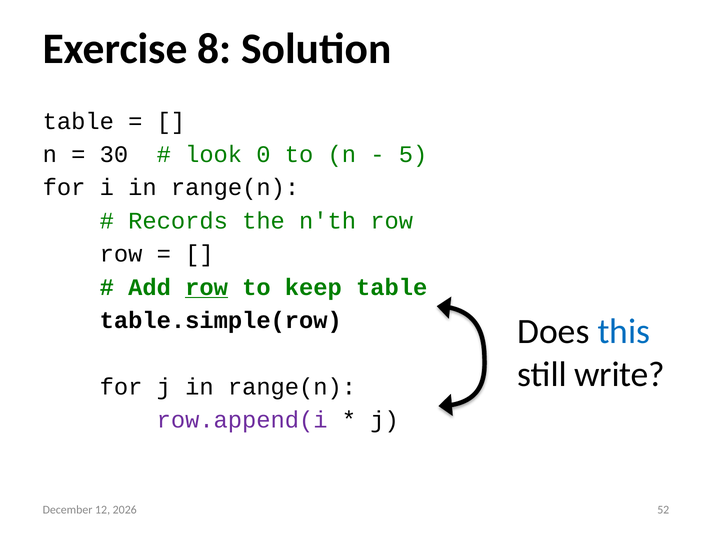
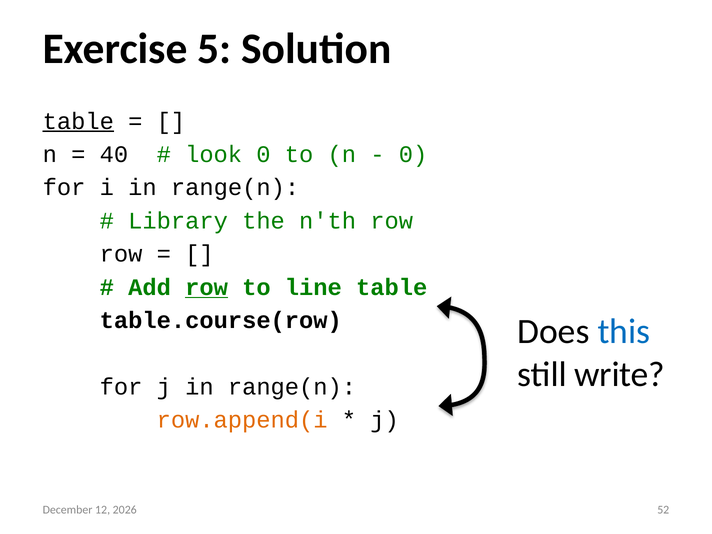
8: 8 -> 5 (214, 49)
table underline: none -> present (78, 121)
30: 30 -> 40 (114, 154)
5: 5 -> 0 (413, 154)
Records: Records -> Library (178, 221)
keep: keep -> line (313, 287)
table.simple(row: table.simple(row -> table.course(row (221, 320)
row.append(i colour: purple -> orange (242, 420)
